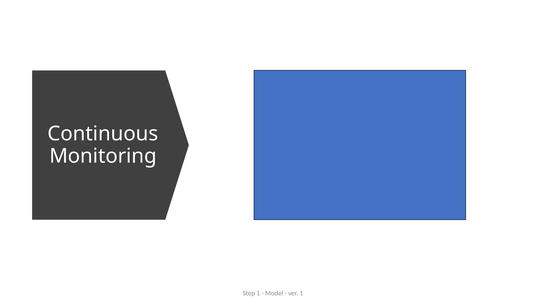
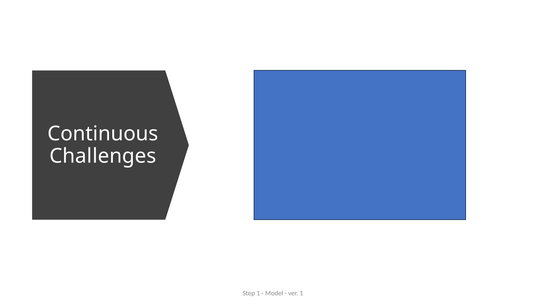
Monitoring: Monitoring -> Challenges (103, 156)
